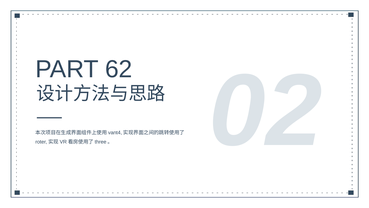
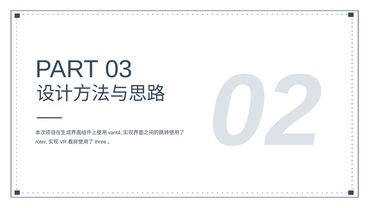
62: 62 -> 03 (119, 69)
